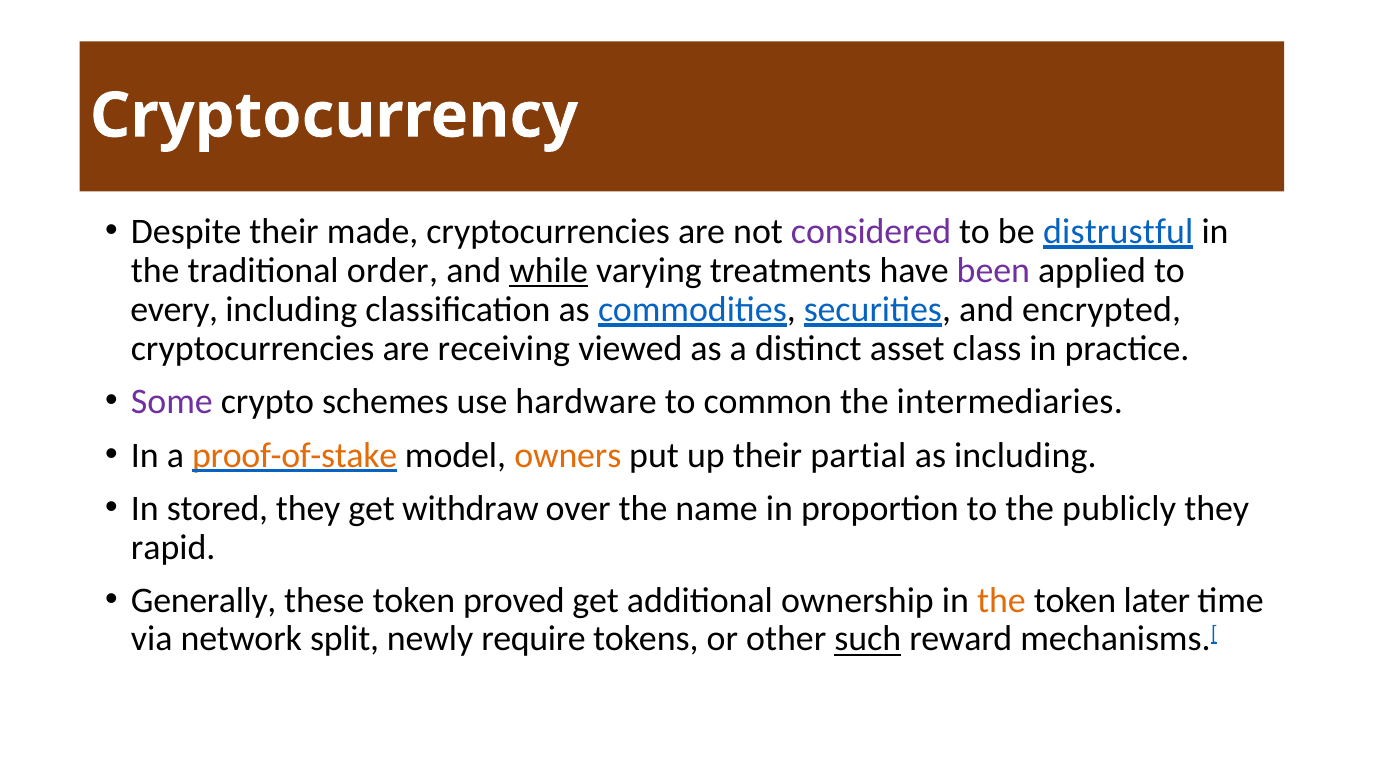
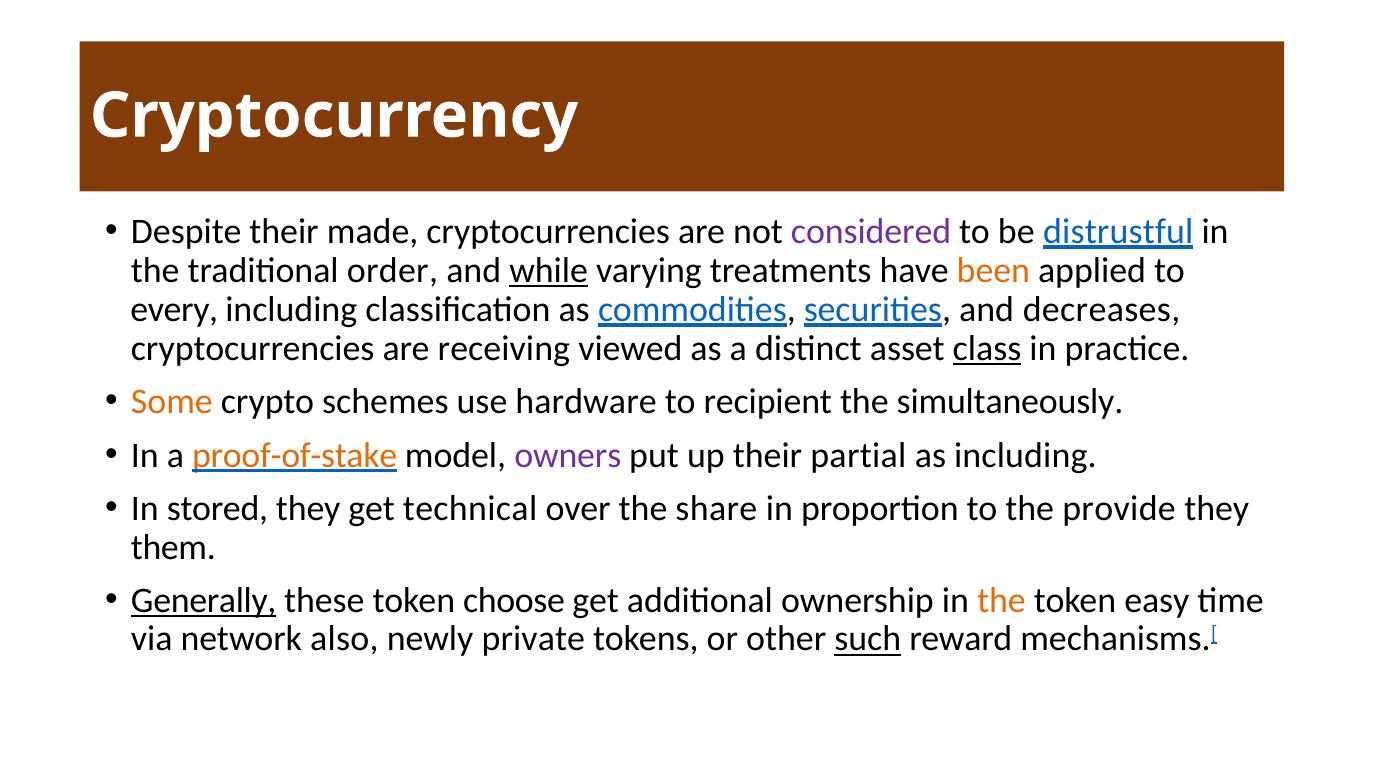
been colour: purple -> orange (993, 270)
encrypted: encrypted -> decreases (1102, 309)
class underline: none -> present (987, 348)
Some colour: purple -> orange (172, 401)
common: common -> recipient (768, 401)
intermediaries: intermediaries -> simultaneously (1010, 401)
owners colour: orange -> purple (568, 455)
withdraw: withdraw -> technical (470, 508)
name: name -> share (716, 508)
publicly: publicly -> provide (1119, 508)
rapid: rapid -> them (173, 547)
Generally underline: none -> present (204, 600)
proved: proved -> choose (514, 600)
later: later -> easy (1157, 600)
split: split -> also (344, 639)
require: require -> private (533, 639)
